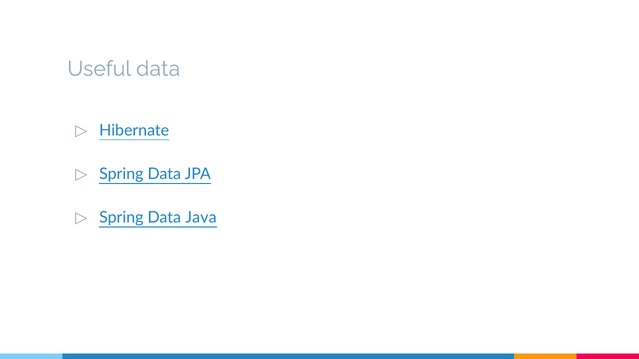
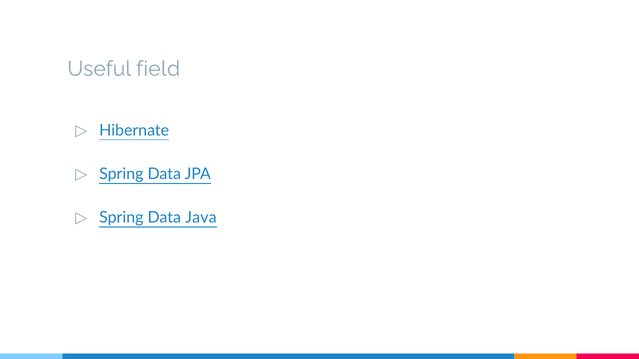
Useful data: data -> field (158, 69)
